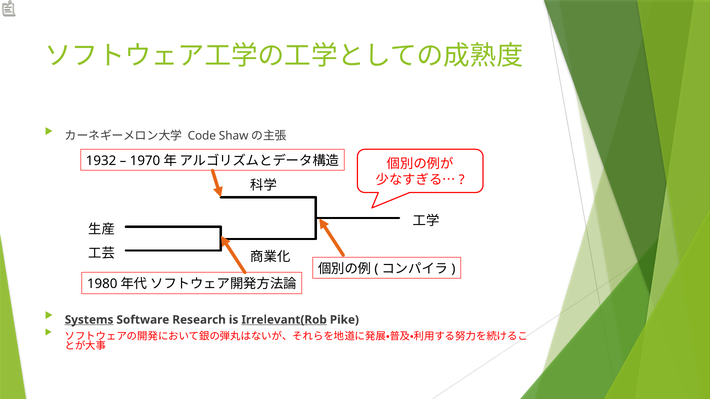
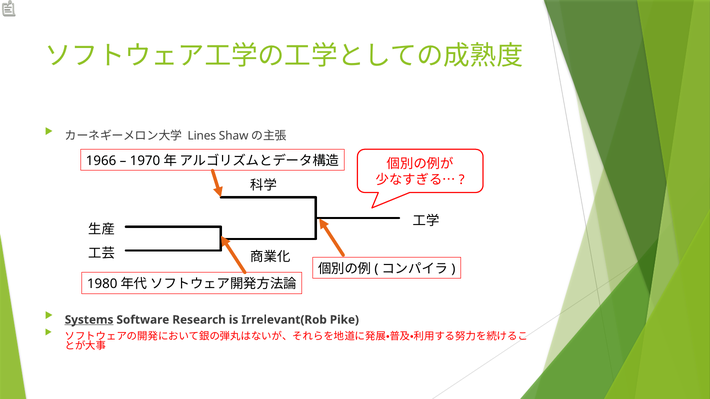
Code: Code -> Lines (202, 136)
1932: 1932 -> 1966 (101, 161)
Irrelevant(Rob underline: present -> none (284, 320)
